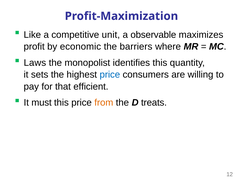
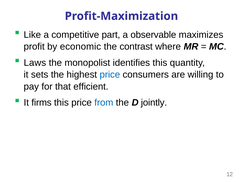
unit: unit -> part (111, 35)
barriers: barriers -> contrast (136, 47)
must: must -> firms (42, 103)
from colour: orange -> blue (104, 103)
treats: treats -> jointly (154, 103)
